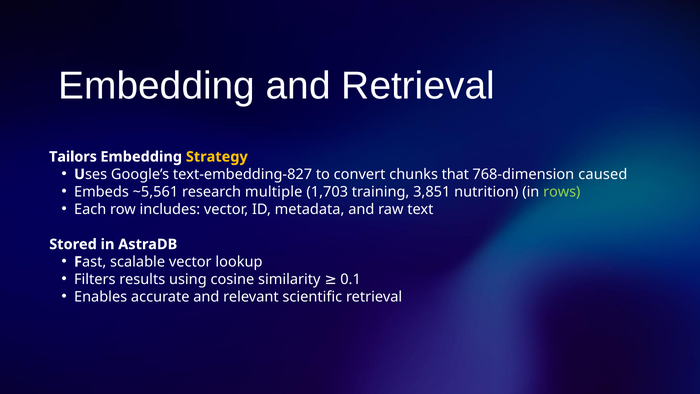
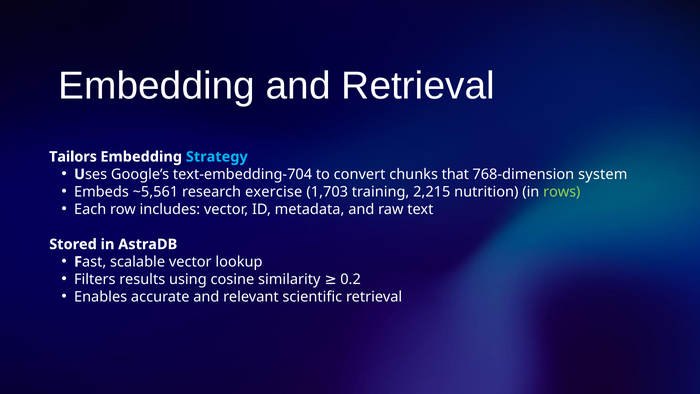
Strategy colour: yellow -> light blue (217, 157)
text-embedding-827: text-embedding-827 -> text-embedding-704 (242, 174)
caused: caused -> system (603, 174)
multiple: multiple -> exercise (274, 192)
3,851: 3,851 -> 2,215 (432, 192)
0.1: 0.1 -> 0.2 (351, 279)
